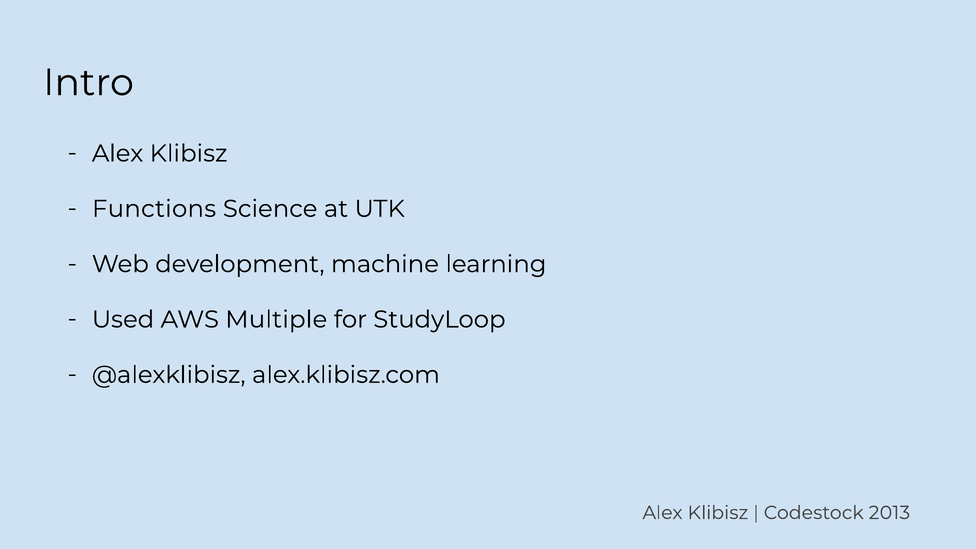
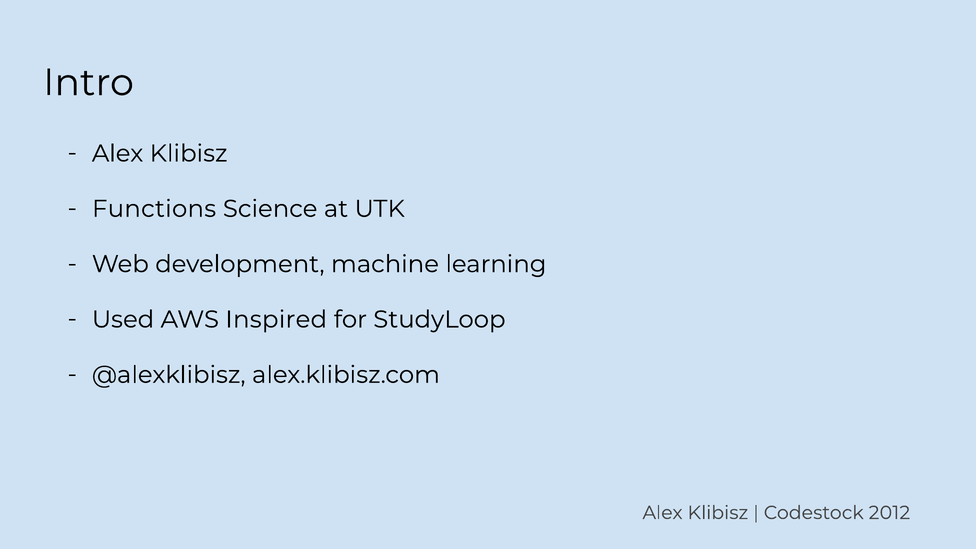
Multiple: Multiple -> Inspired (276, 319)
2013: 2013 -> 2012 (889, 513)
